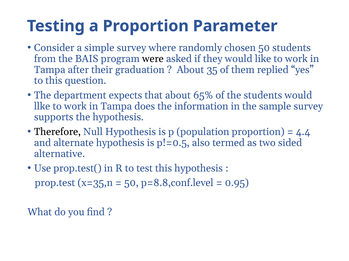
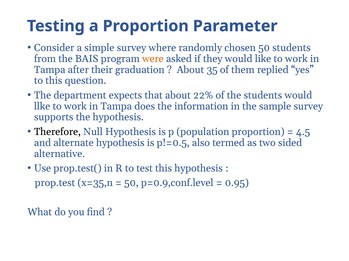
were colour: black -> orange (153, 59)
65%: 65% -> 22% (203, 96)
4.4: 4.4 -> 4.5 (303, 132)
p=8.8,conf.level: p=8.8,conf.level -> p=0.9,conf.level (177, 183)
